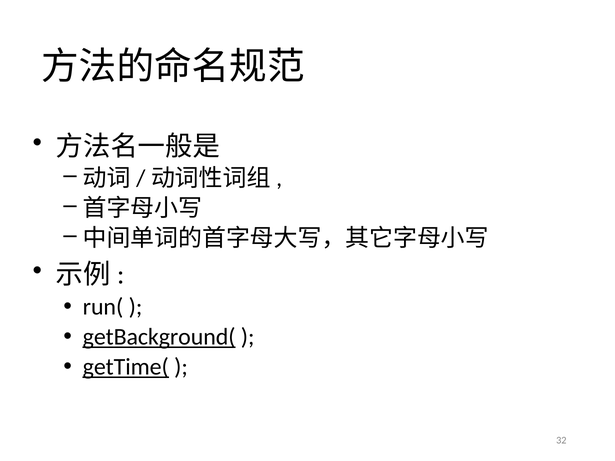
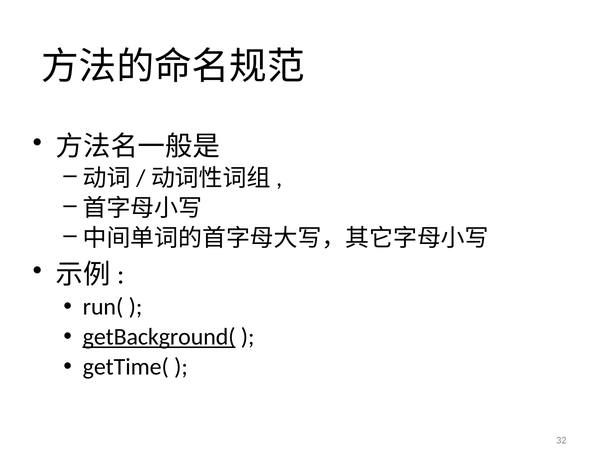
getTime( underline: present -> none (126, 367)
